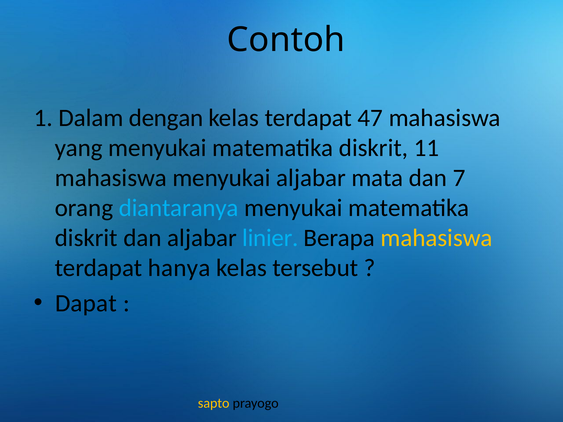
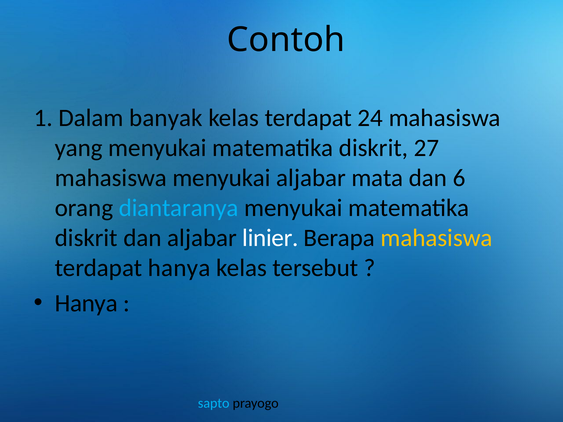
dengan: dengan -> banyak (166, 118)
47: 47 -> 24 (370, 118)
11: 11 -> 27 (426, 148)
7: 7 -> 6 (459, 178)
linier colour: light blue -> white (270, 238)
Dapat: Dapat -> Hanya (86, 303)
sapto colour: yellow -> light blue (214, 404)
